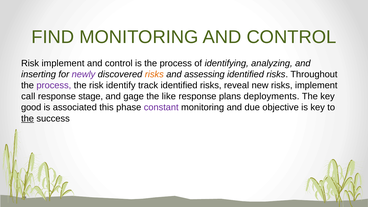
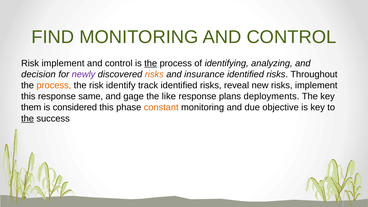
the underline: none -> present (151, 63)
inserting: inserting -> decision (39, 74)
assessing: assessing -> insurance (204, 74)
process colour: purple -> orange (54, 85)
call: call -> this (28, 96)
stage: stage -> same (91, 96)
good: good -> them (31, 107)
associated: associated -> considered (75, 107)
constant colour: purple -> orange (161, 107)
